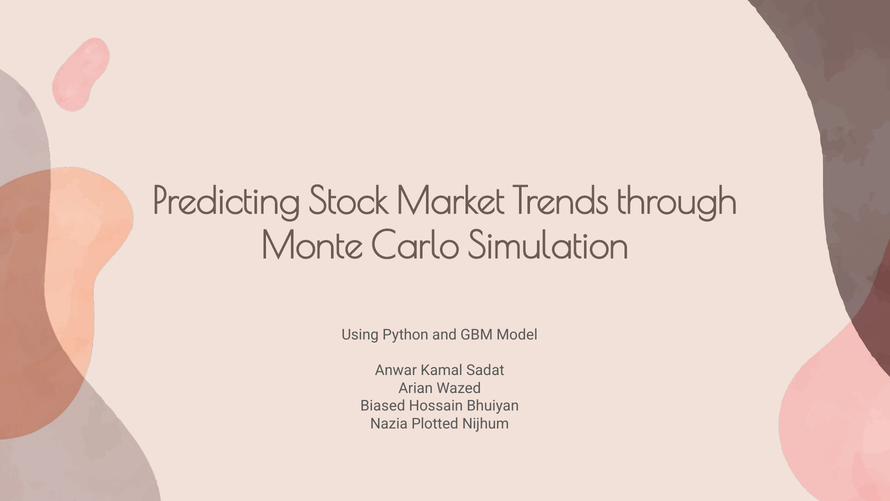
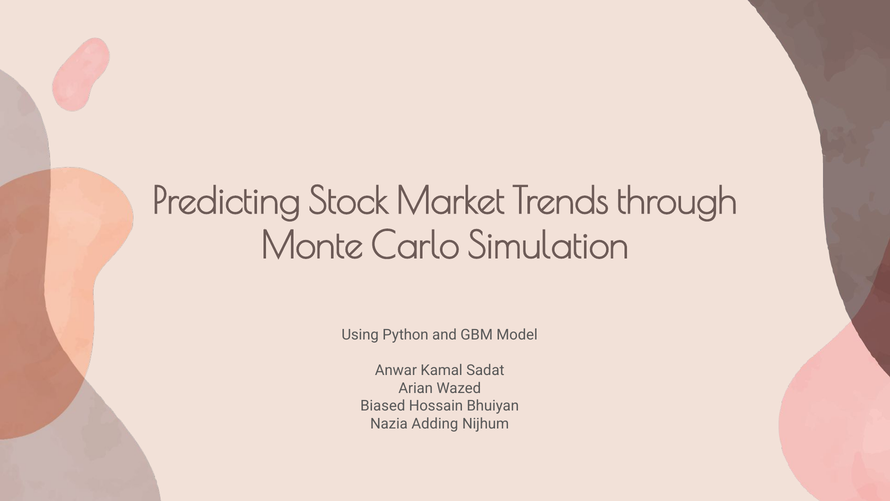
Plotted: Plotted -> Adding (435, 424)
